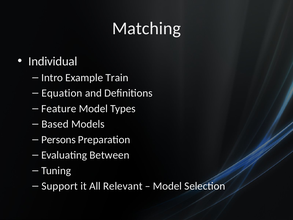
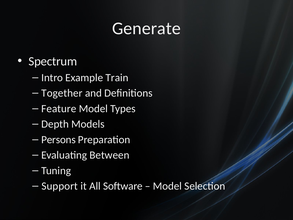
Matching: Matching -> Generate (146, 28)
Individual: Individual -> Spectrum (53, 61)
Equation: Equation -> Together (62, 93)
Based: Based -> Depth (55, 124)
Relevant: Relevant -> Software (123, 186)
